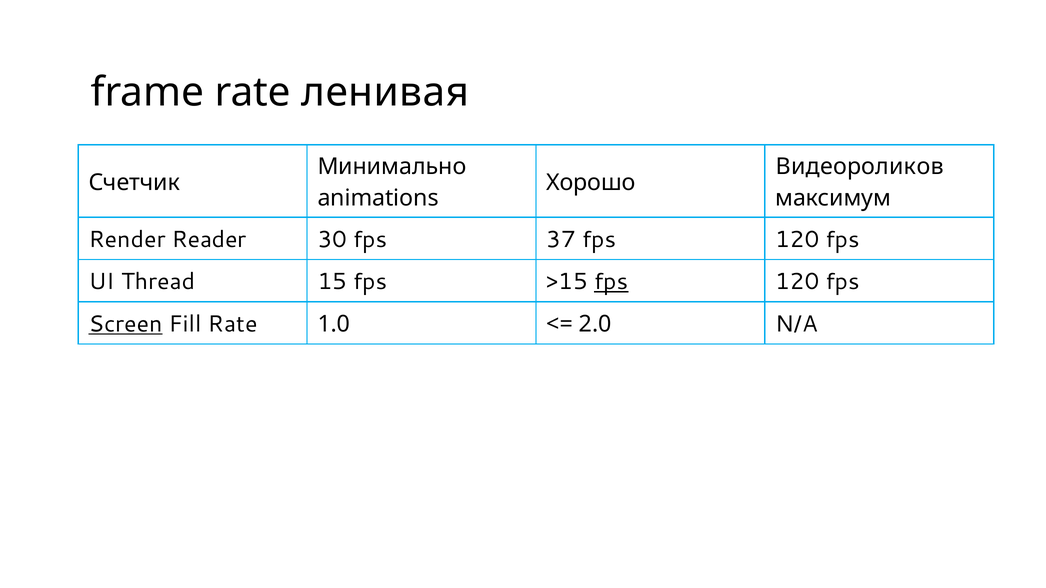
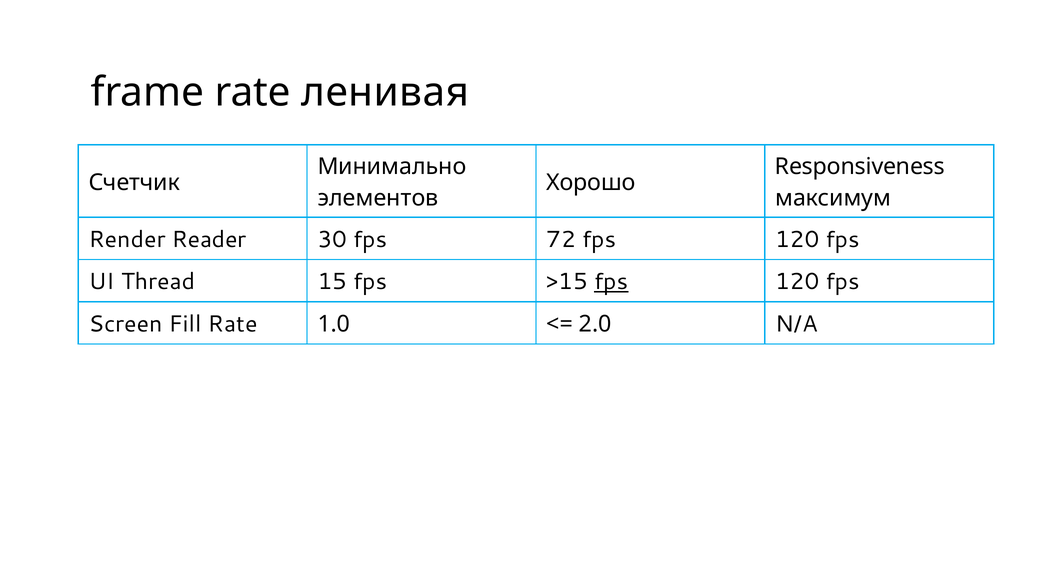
Видеороликов: Видеороликов -> Responsiveness (860, 167)
animations: animations -> элементов (378, 198)
37: 37 -> 72 (561, 240)
Screen underline: present -> none (126, 324)
